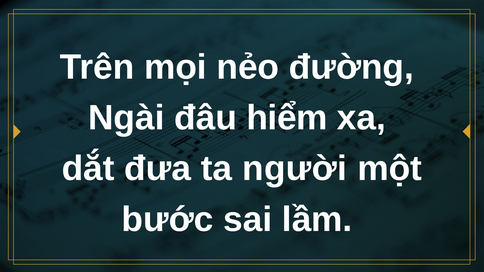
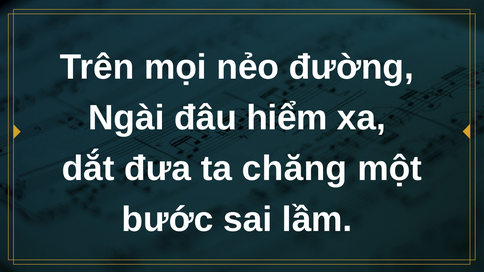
người: người -> chăng (295, 169)
